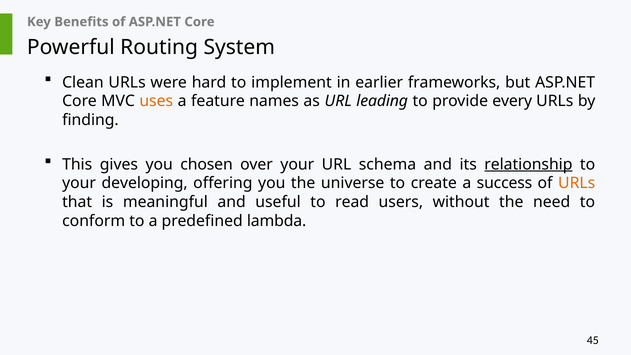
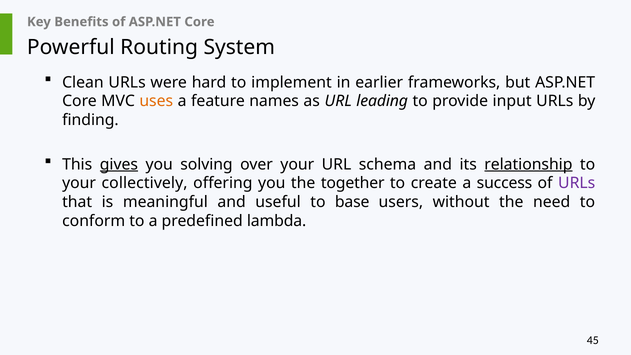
every: every -> input (512, 101)
gives underline: none -> present (119, 164)
chosen: chosen -> solving (207, 164)
developing: developing -> collectively (145, 183)
universe: universe -> together (353, 183)
URLs colour: orange -> purple (577, 183)
read: read -> base (352, 202)
